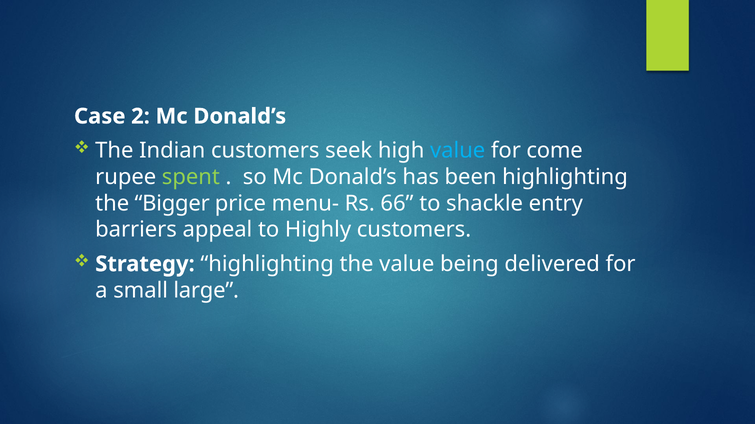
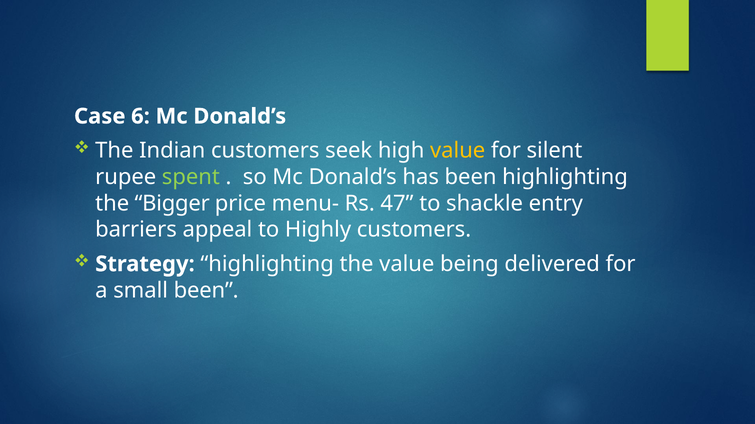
2: 2 -> 6 (140, 116)
value colour: light blue -> yellow (458, 151)
come: come -> silent (554, 151)
66: 66 -> 47 (397, 204)
small large: large -> been (206, 291)
